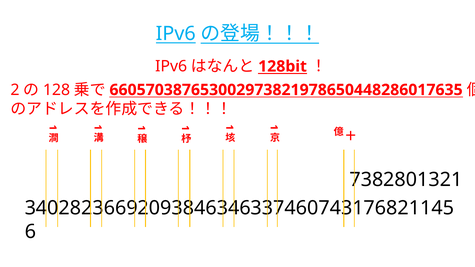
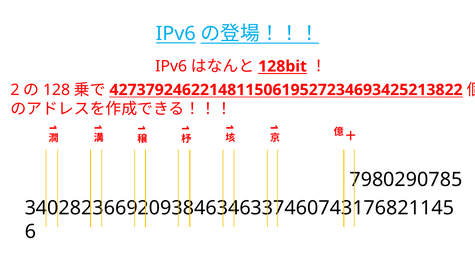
660570387653002973821978650448286017635: 660570387653002973821978650448286017635 -> 427379246221481150619527234693425213822 (286, 90)
7382801321: 7382801321 -> 7980290785 (406, 180)
